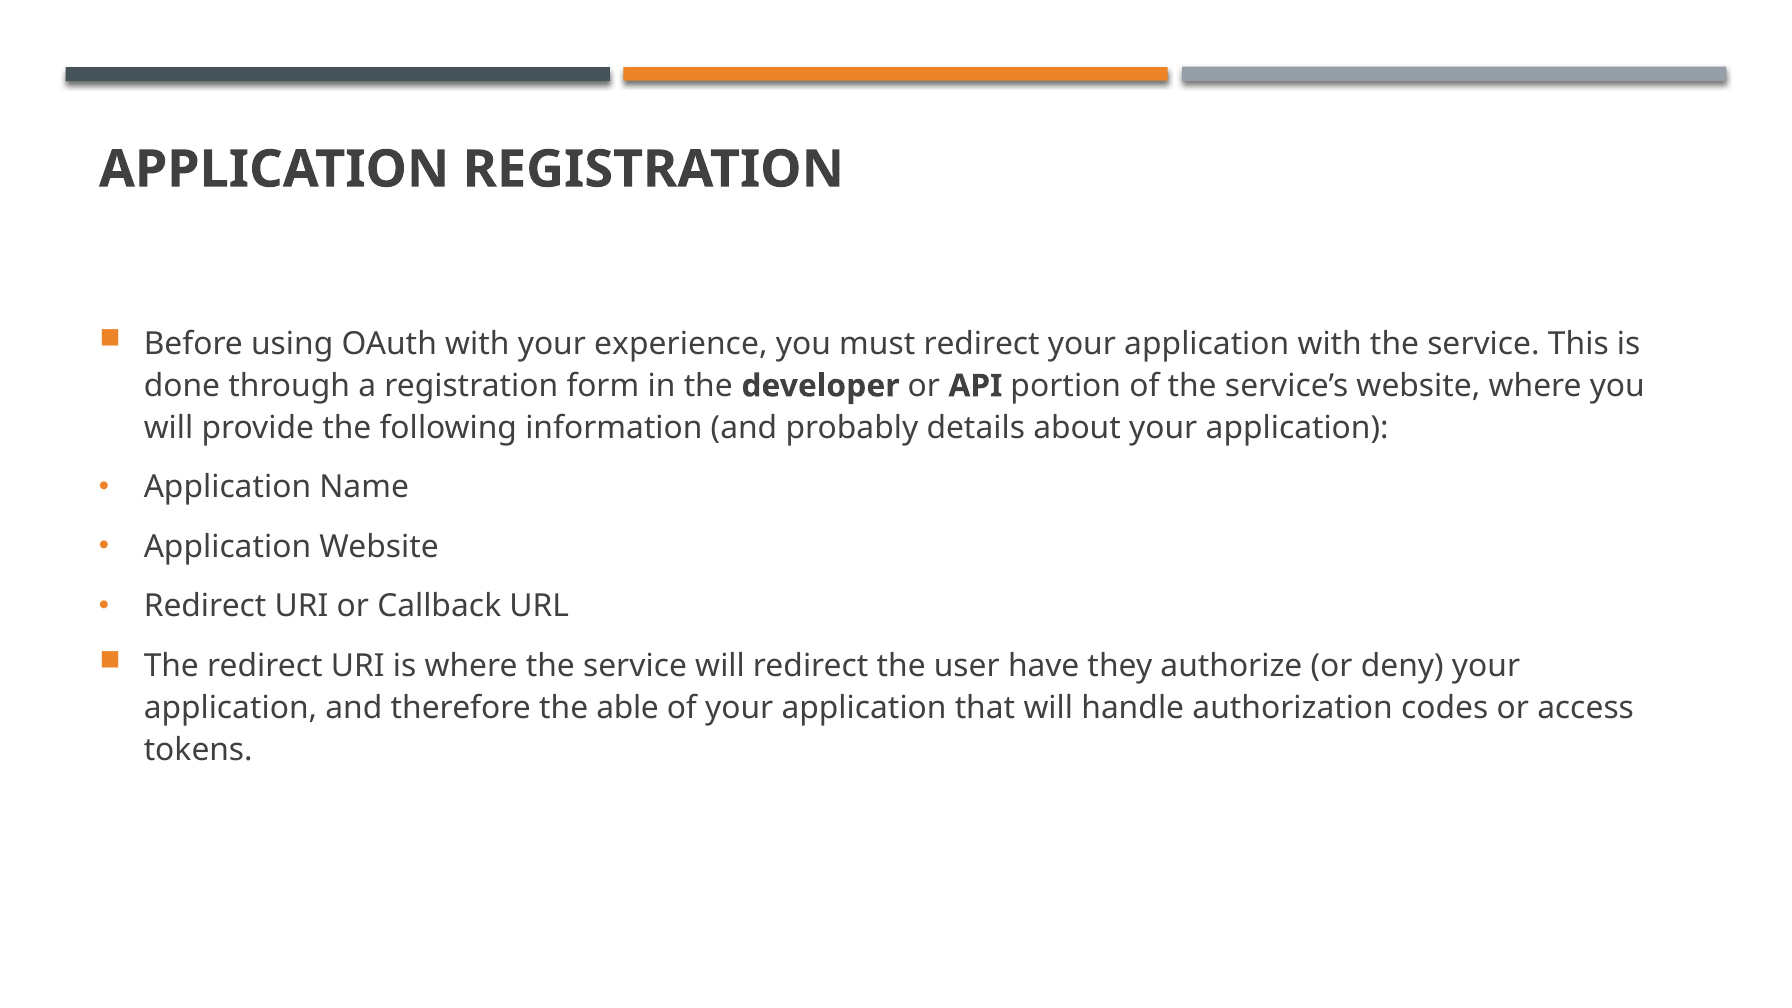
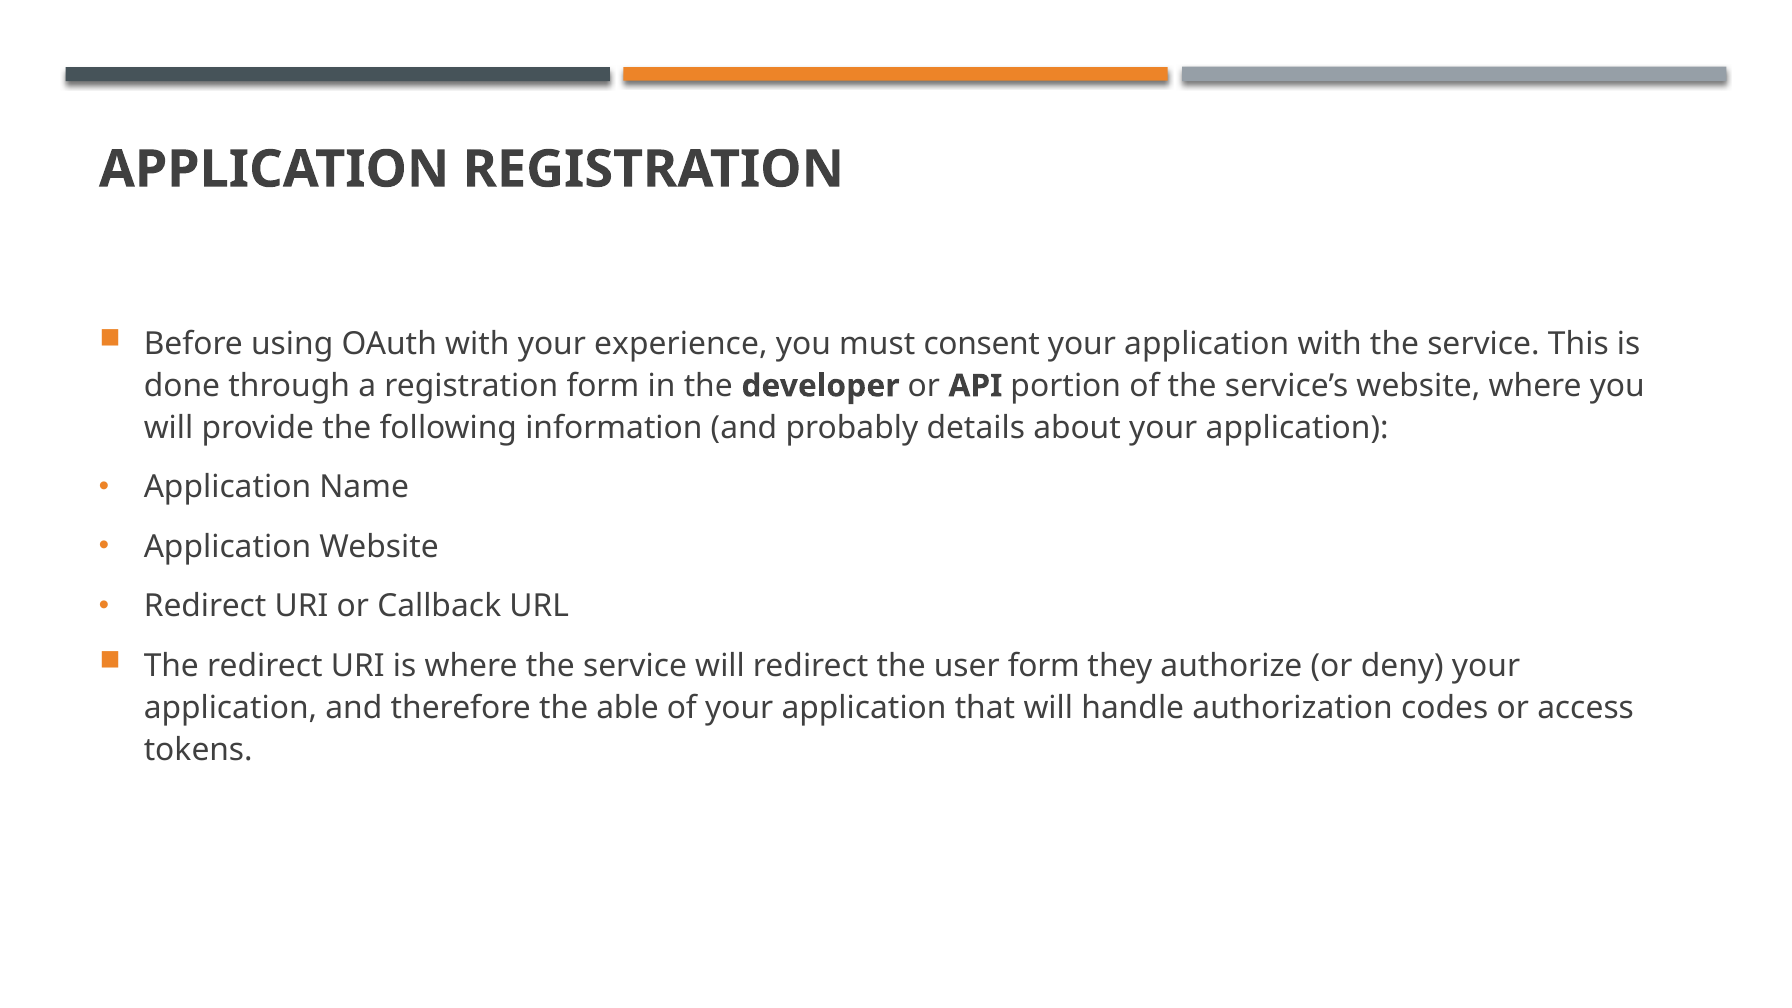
must redirect: redirect -> consent (982, 344)
user have: have -> form (1044, 666)
